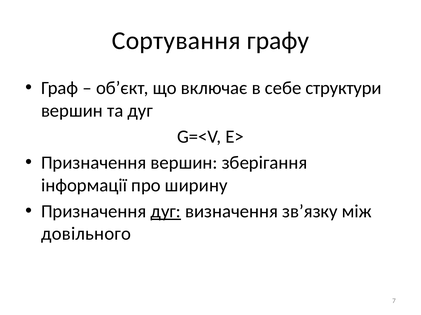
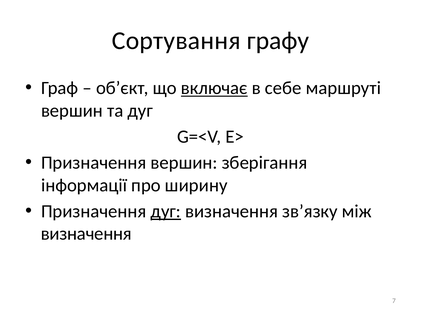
включає underline: none -> present (214, 88)
структури: структури -> маршруті (343, 88)
довільного: довільного -> визначення (86, 234)
